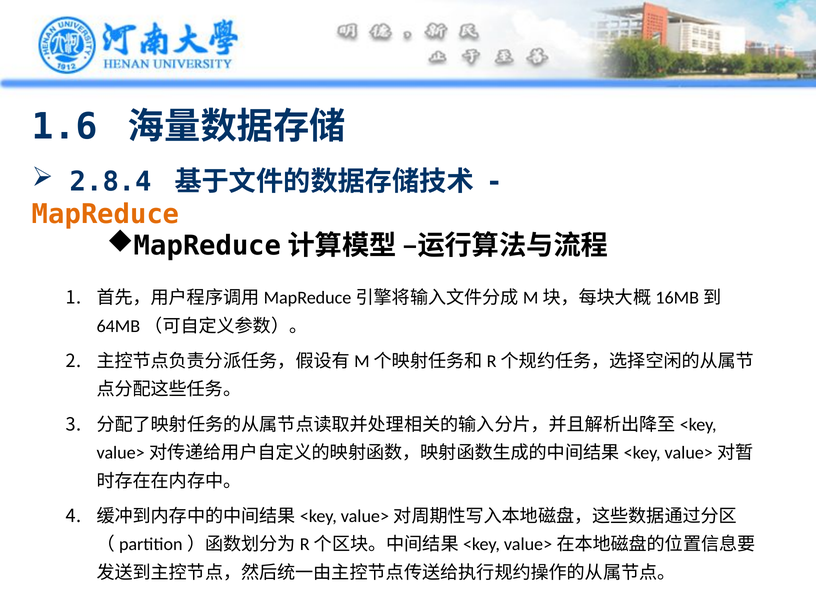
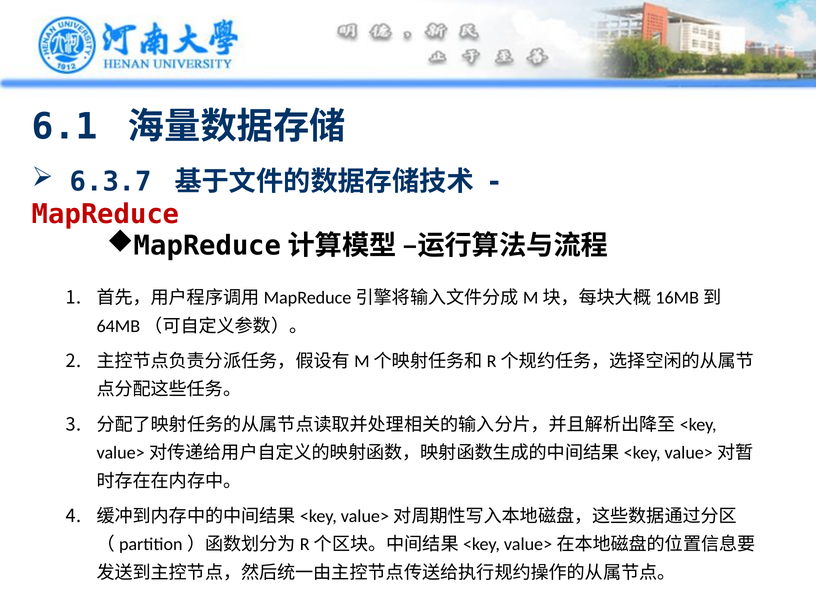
1.6: 1.6 -> 6.1 (65, 127)
2.8.4: 2.8.4 -> 6.3.7 (111, 182)
MapReduce colour: orange -> red (106, 214)
